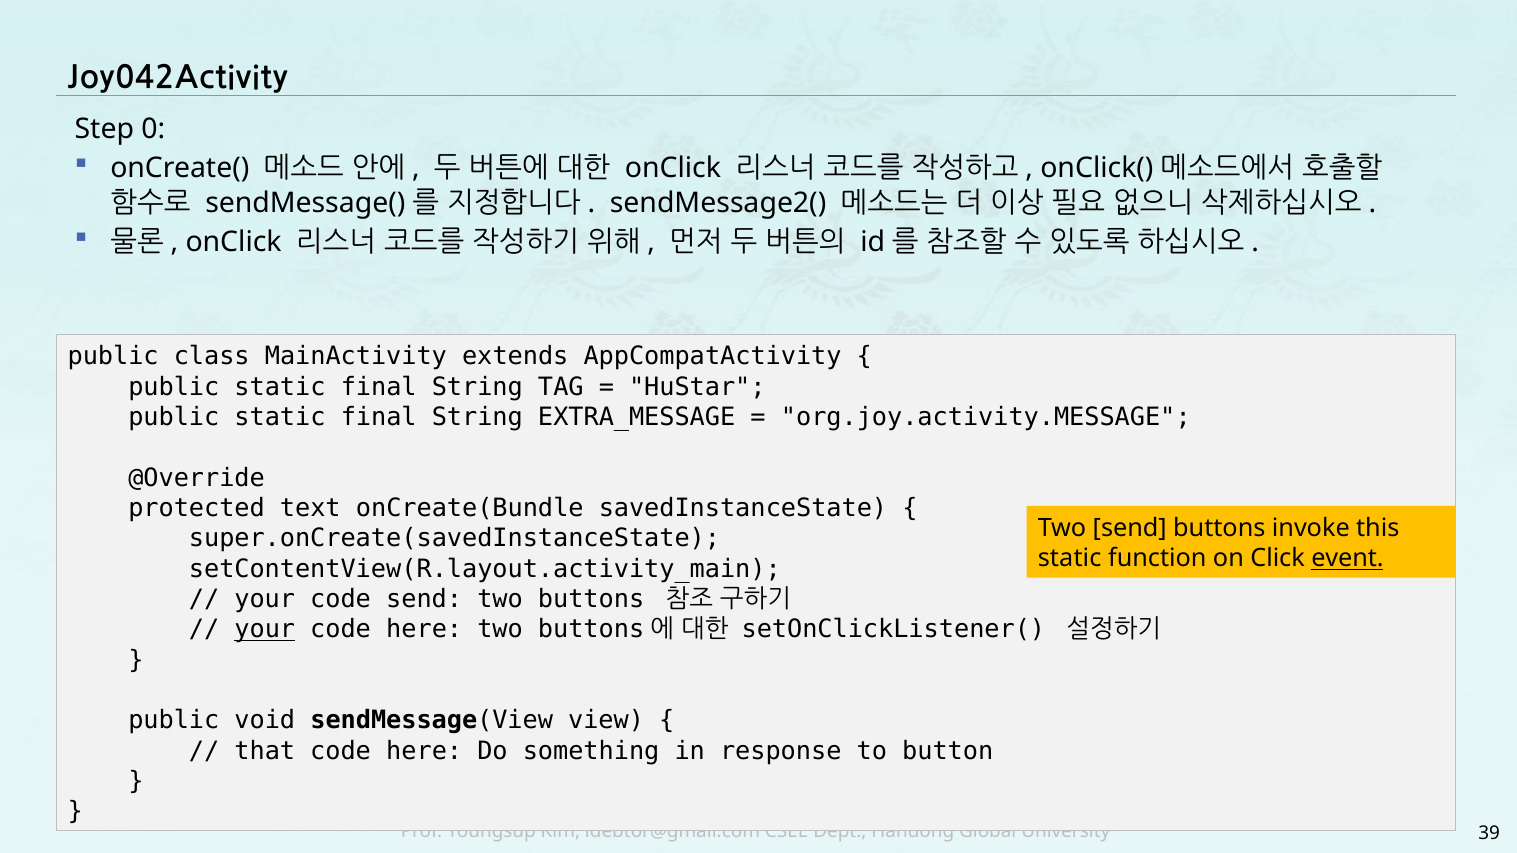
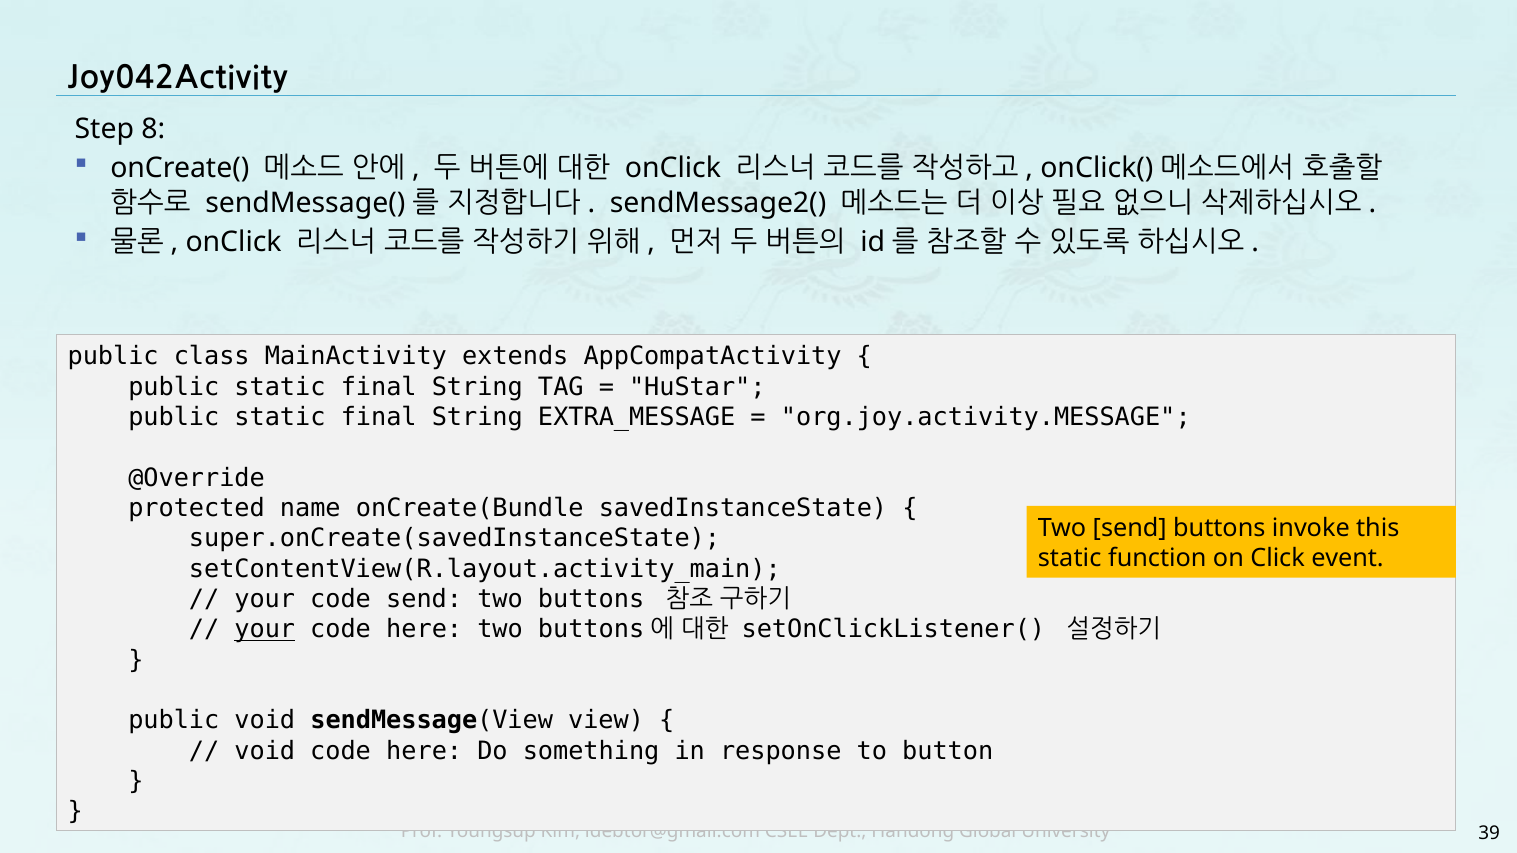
0: 0 -> 8 (153, 129)
text: text -> name (310, 508)
event underline: present -> none (1347, 559)
that: that -> void (265, 751)
